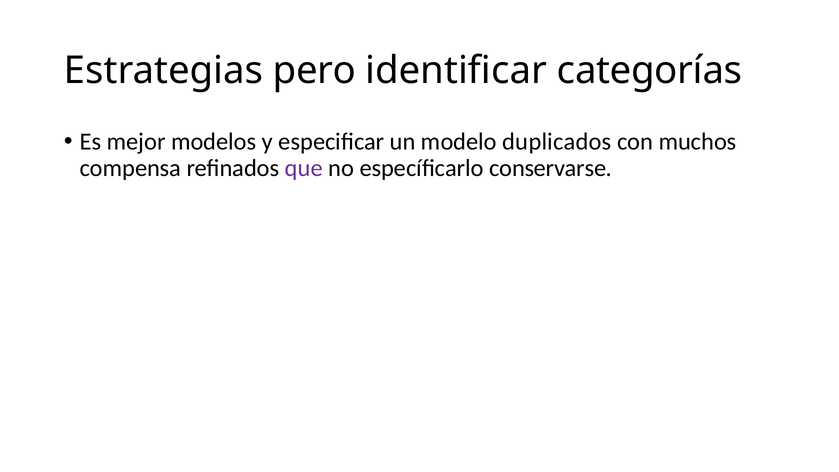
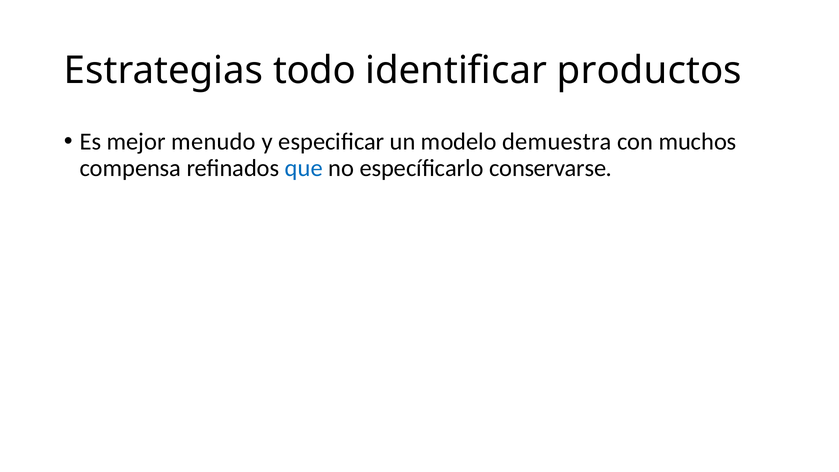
pero: pero -> todo (315, 70)
categorías: categorías -> productos (649, 70)
modelos: modelos -> menudo (214, 142)
duplicados: duplicados -> demuestra (557, 142)
que colour: purple -> blue (304, 168)
